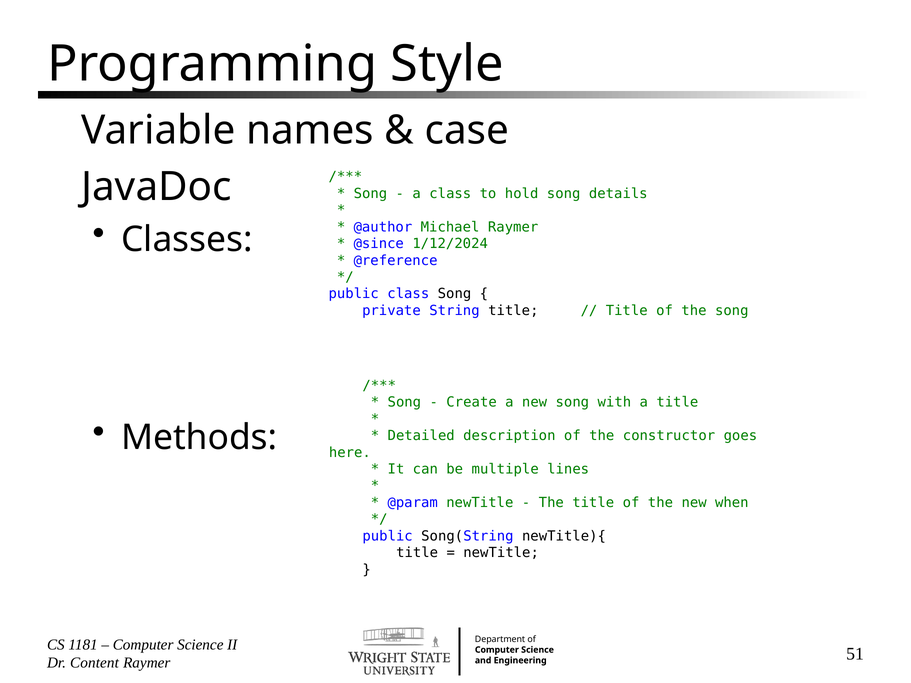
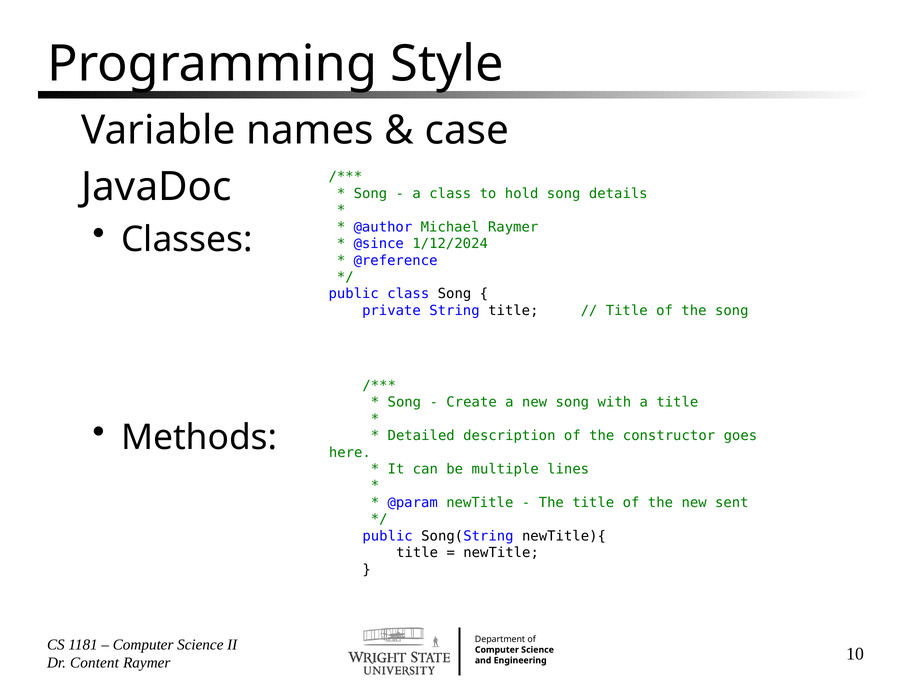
when: when -> sent (732, 503)
51: 51 -> 10 (855, 654)
